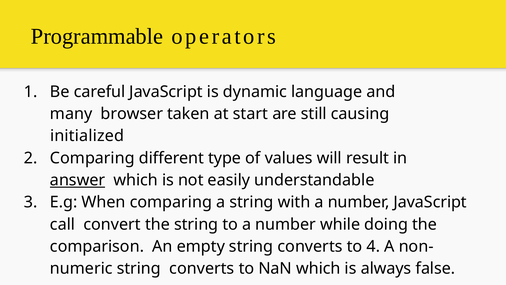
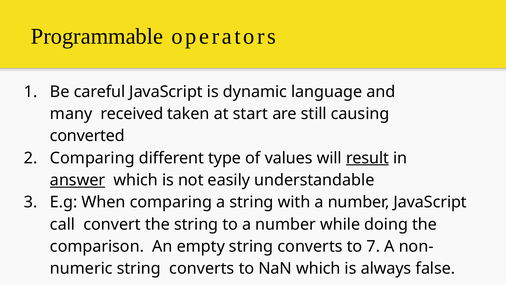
browser: browser -> received (132, 114)
initialized: initialized -> converted (87, 136)
result underline: none -> present (367, 158)
4: 4 -> 7 (373, 246)
